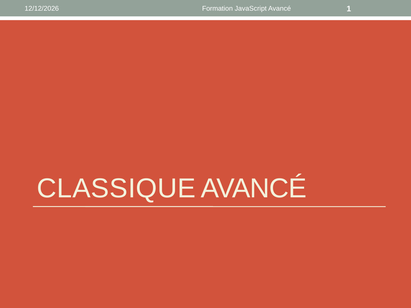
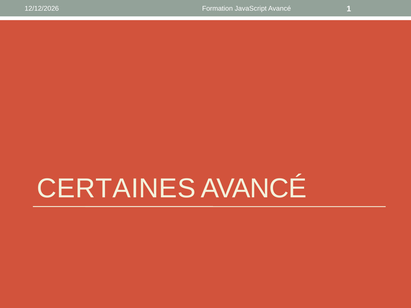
CLASSIQUE: CLASSIQUE -> CERTAINES (116, 188)
